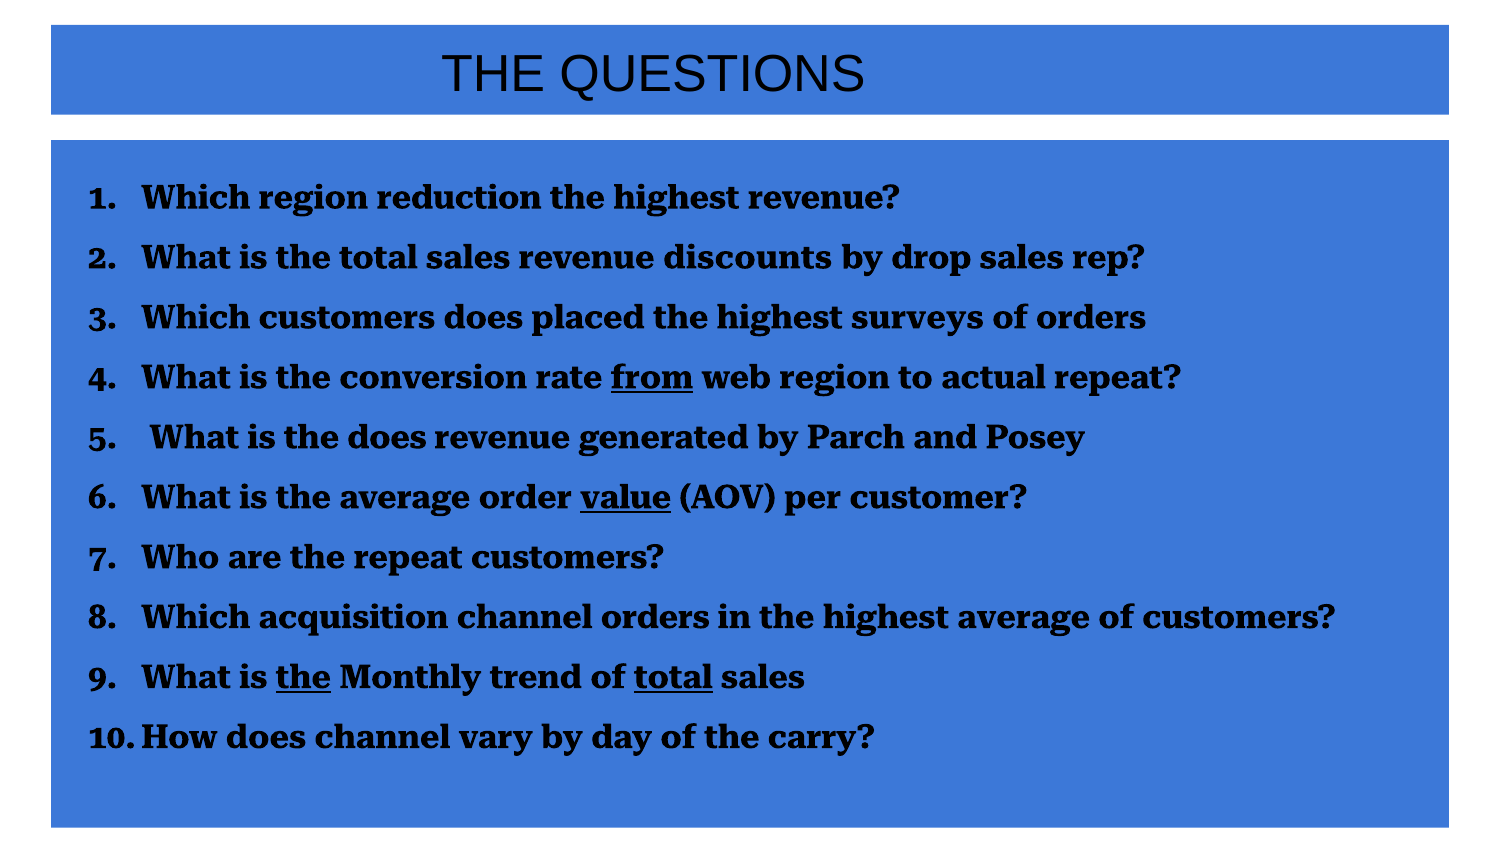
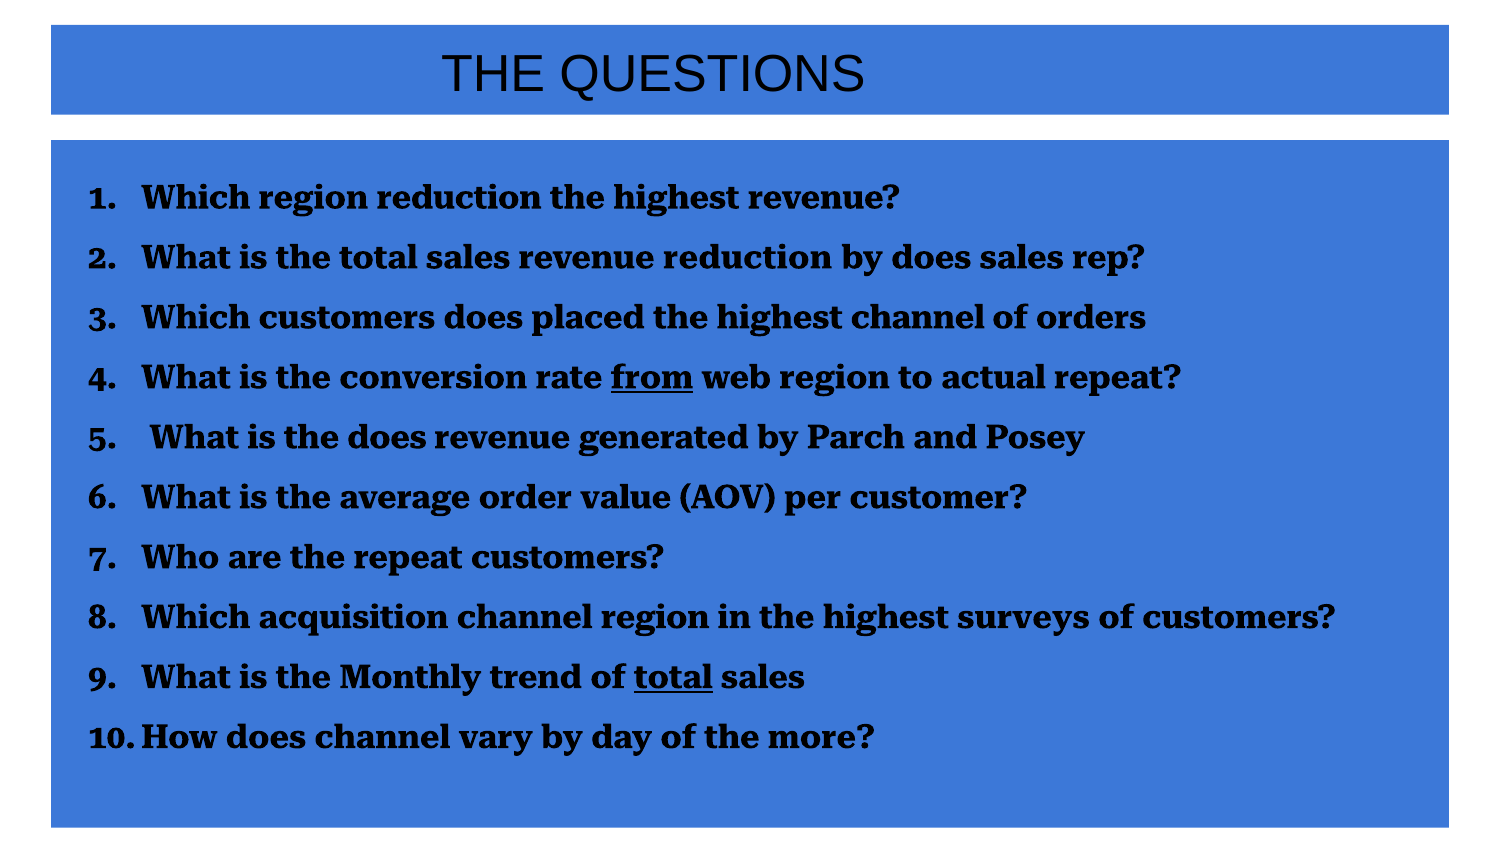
revenue discounts: discounts -> reduction (748, 257)
by drop: drop -> does (931, 257)
highest surveys: surveys -> channel (918, 317)
value underline: present -> none (626, 497)
channel orders: orders -> region (655, 617)
highest average: average -> surveys (1023, 617)
the underline: present -> none (303, 677)
carry: carry -> more (821, 737)
